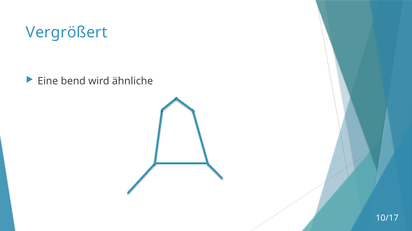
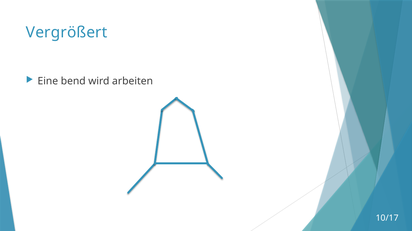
ähnliche: ähnliche -> arbeiten (133, 81)
